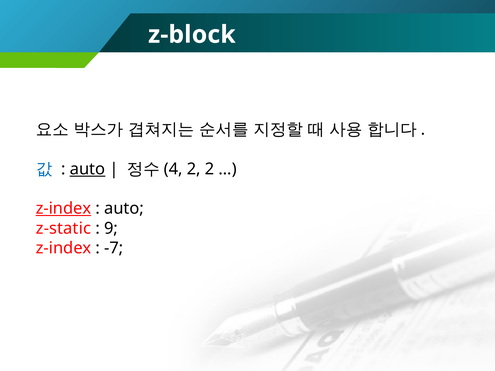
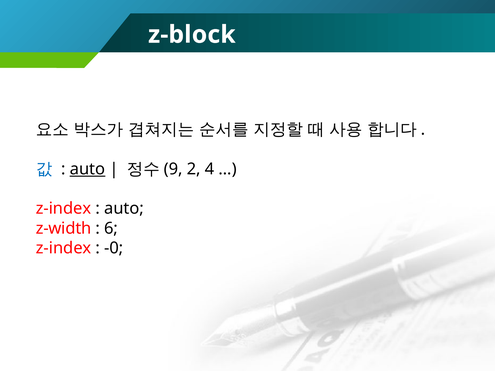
4: 4 -> 9 (173, 169)
2 2: 2 -> 4 (210, 169)
z-index underline: present -> none (63, 209)
z-static: z-static -> z-width (64, 228)
9: 9 -> 6 (111, 228)
-7: -7 -> -0 (114, 248)
